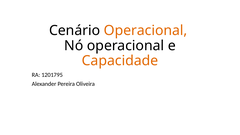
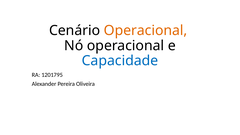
Capacidade colour: orange -> blue (120, 61)
